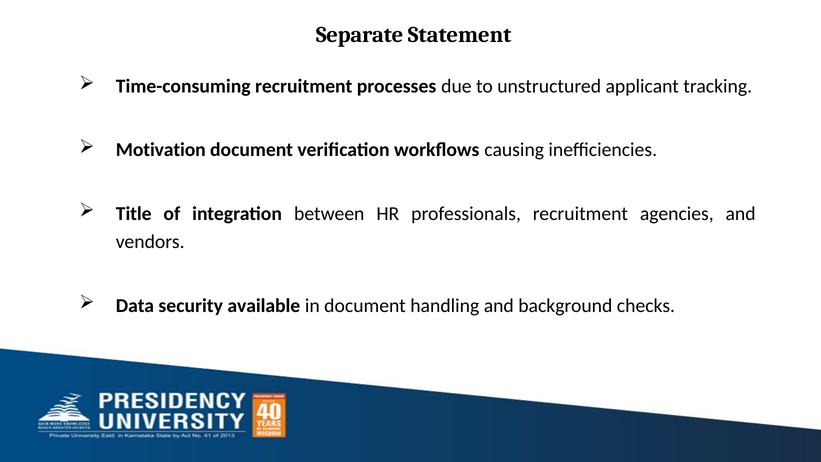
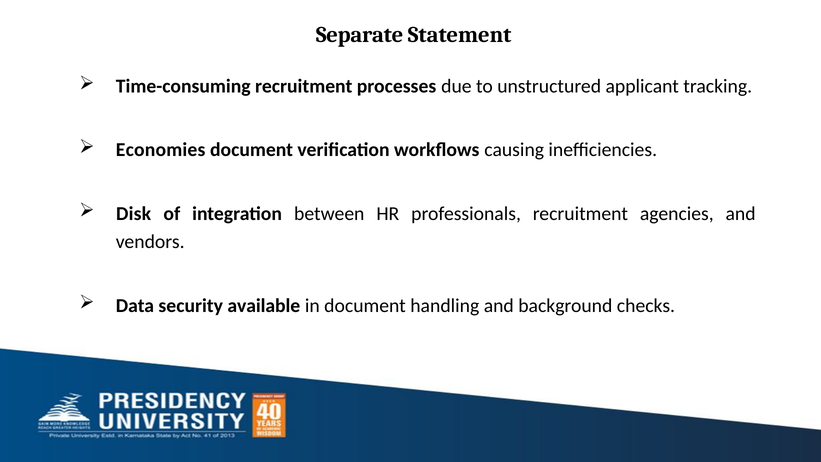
Motivation: Motivation -> Economies (161, 150)
Title: Title -> Disk (134, 214)
